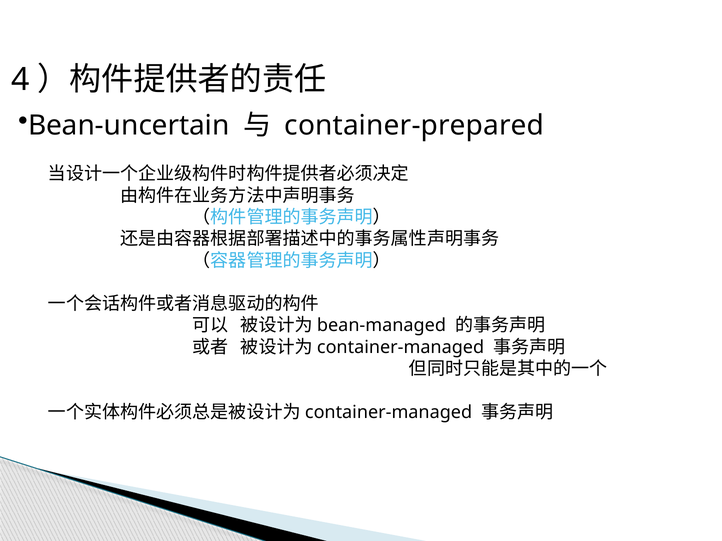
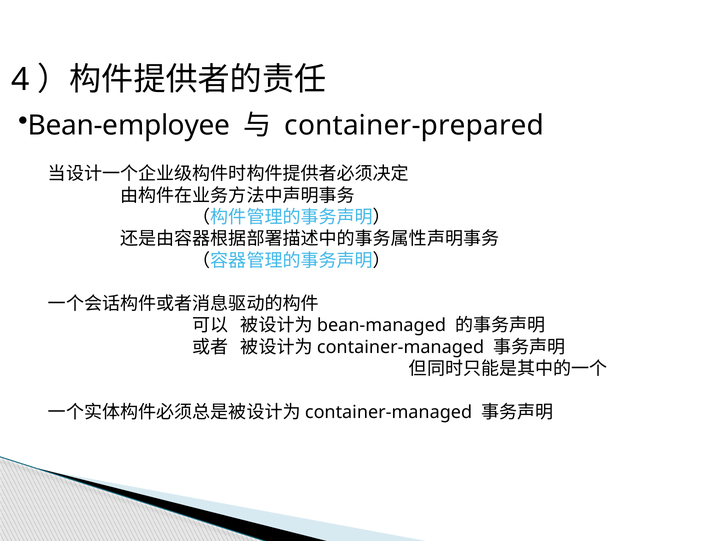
Bean-uncertain: Bean-uncertain -> Bean-employee (129, 125)
